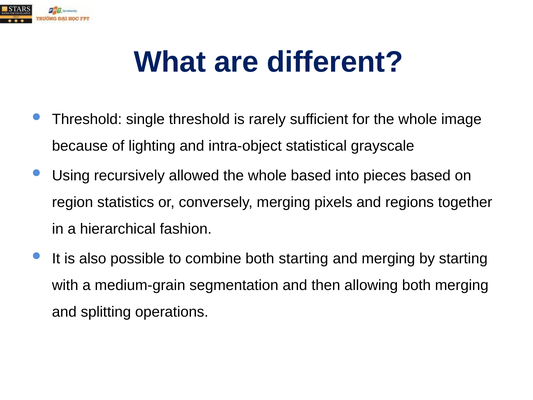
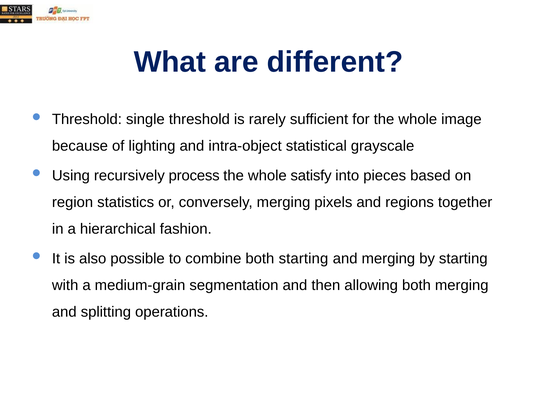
allowed: allowed -> process (194, 175)
whole based: based -> satisfy (311, 175)
